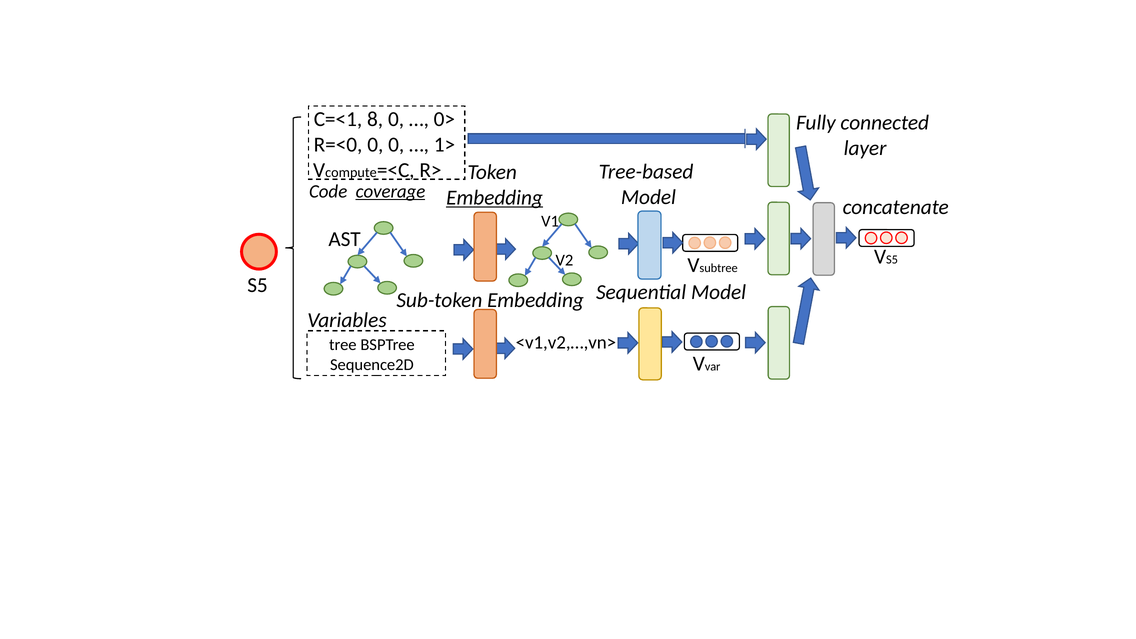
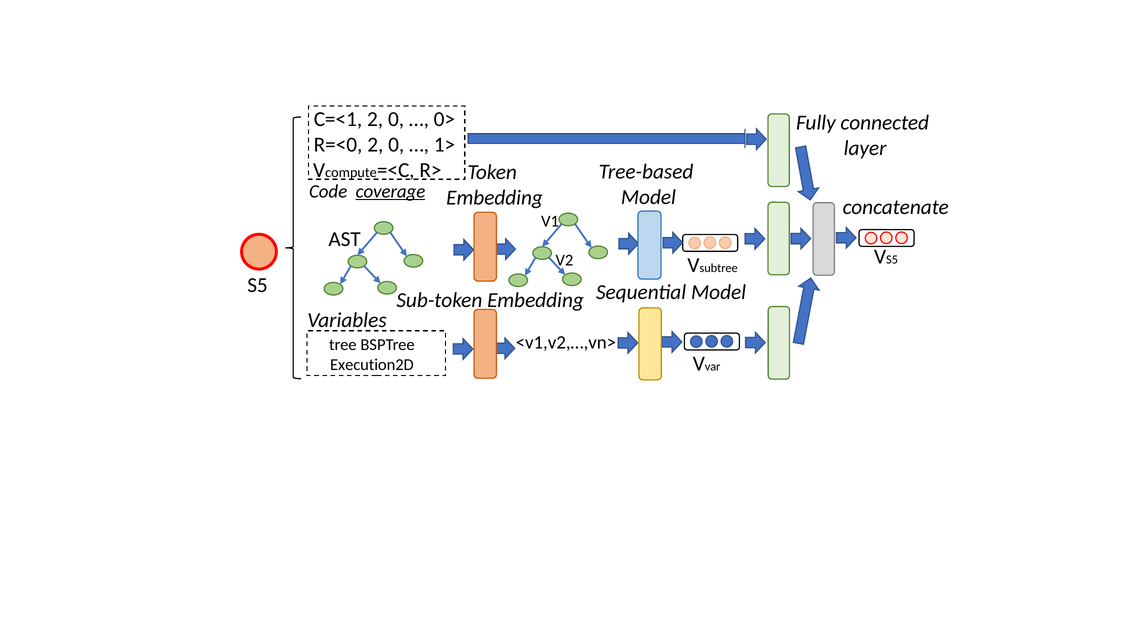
C=<1 8: 8 -> 2 (375, 119)
R=<0 0: 0 -> 2 (375, 145)
Embedding underline: present -> none (495, 198)
Sequence2D: Sequence2D -> Execution2D (372, 365)
